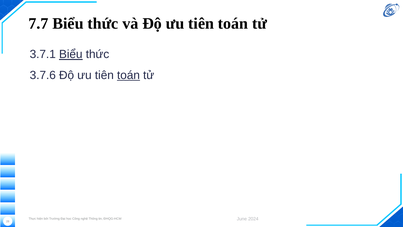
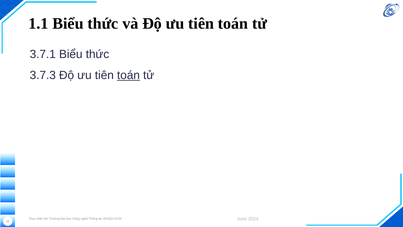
7.7: 7.7 -> 1.1 (39, 23)
Biểu underline: present -> none (71, 54)
3.7.6: 3.7.6 -> 3.7.3 (43, 75)
